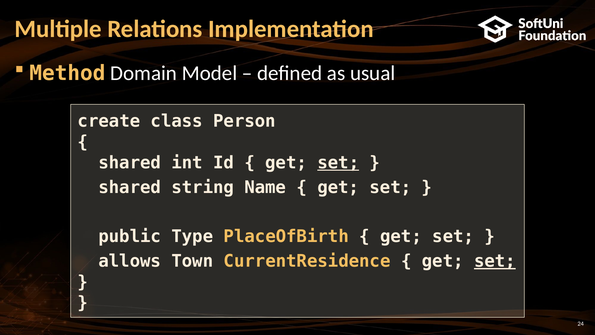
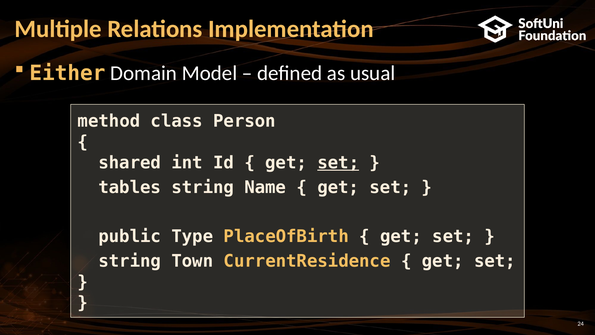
Method: Method -> Either (67, 73)
create: create -> method (109, 121)
shared: shared -> tables (130, 187)
allows: allows -> string (130, 261)
set underline: present -> none (495, 261)
